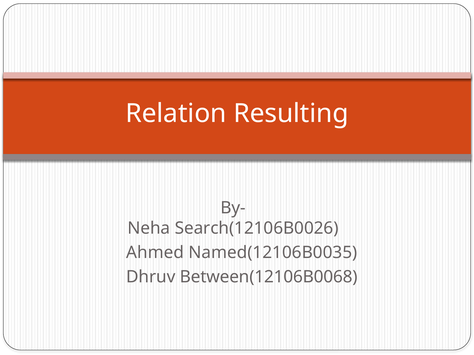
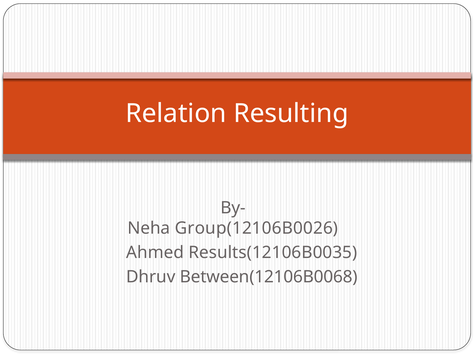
Search(12106B0026: Search(12106B0026 -> Group(12106B0026 (257, 229)
Named(12106B0035: Named(12106B0035 -> Results(12106B0035 (273, 253)
